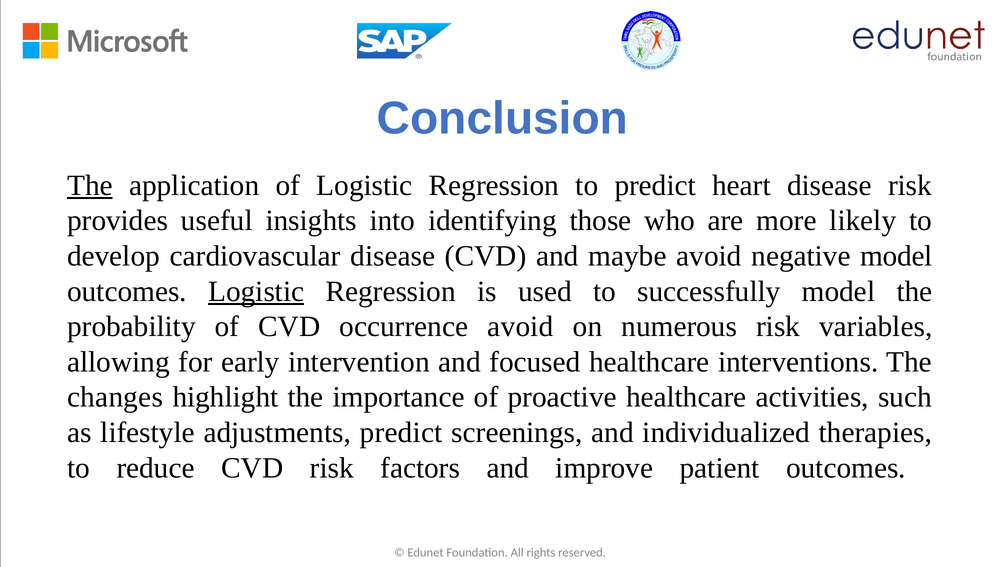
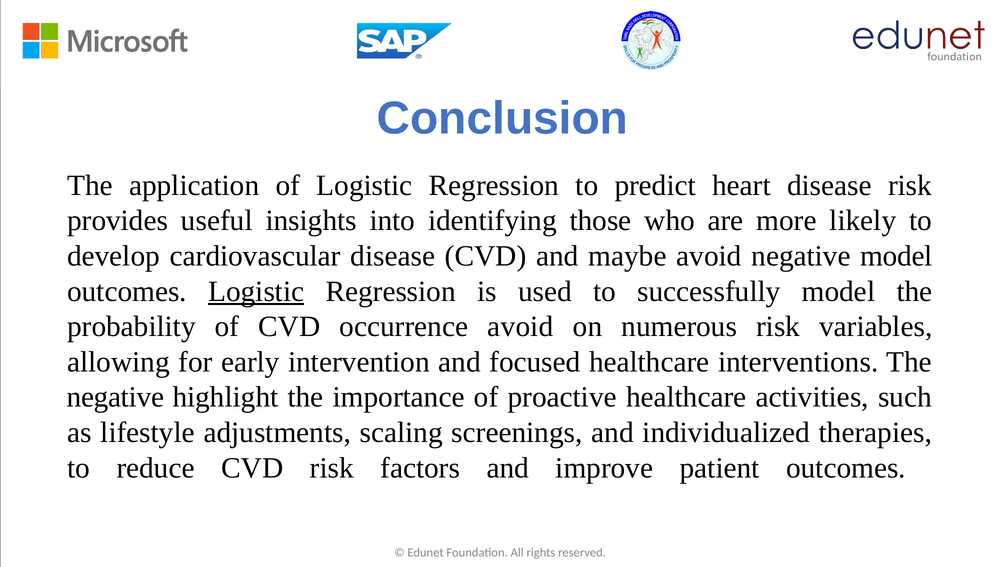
The underline: present -> none (90, 185)
changes: changes -> negative (115, 397)
adjustments predict: predict -> scaling (401, 433)
